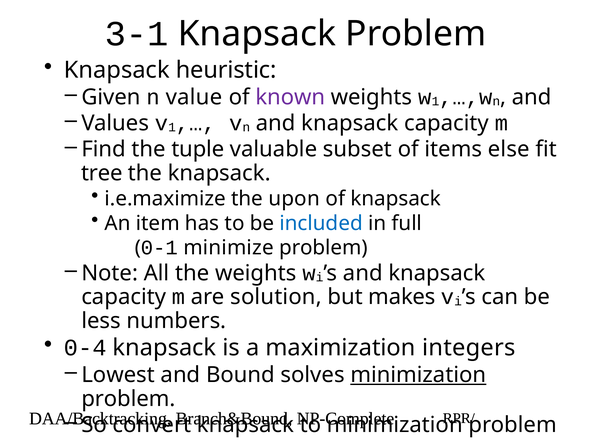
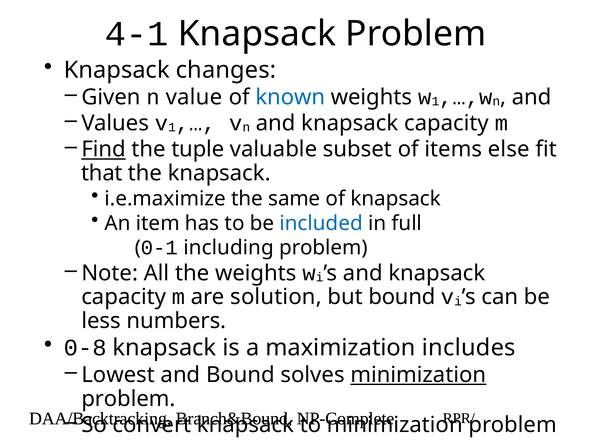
3-1: 3-1 -> 4-1 (137, 34)
heuristic: heuristic -> changes (226, 70)
known colour: purple -> blue (290, 97)
Find underline: none -> present (104, 149)
tree: tree -> that (102, 173)
upon: upon -> same (294, 199)
minimize: minimize -> including (229, 248)
but makes: makes -> bound (402, 297)
0-4: 0-4 -> 0-8 (85, 348)
integers: integers -> includes (469, 348)
